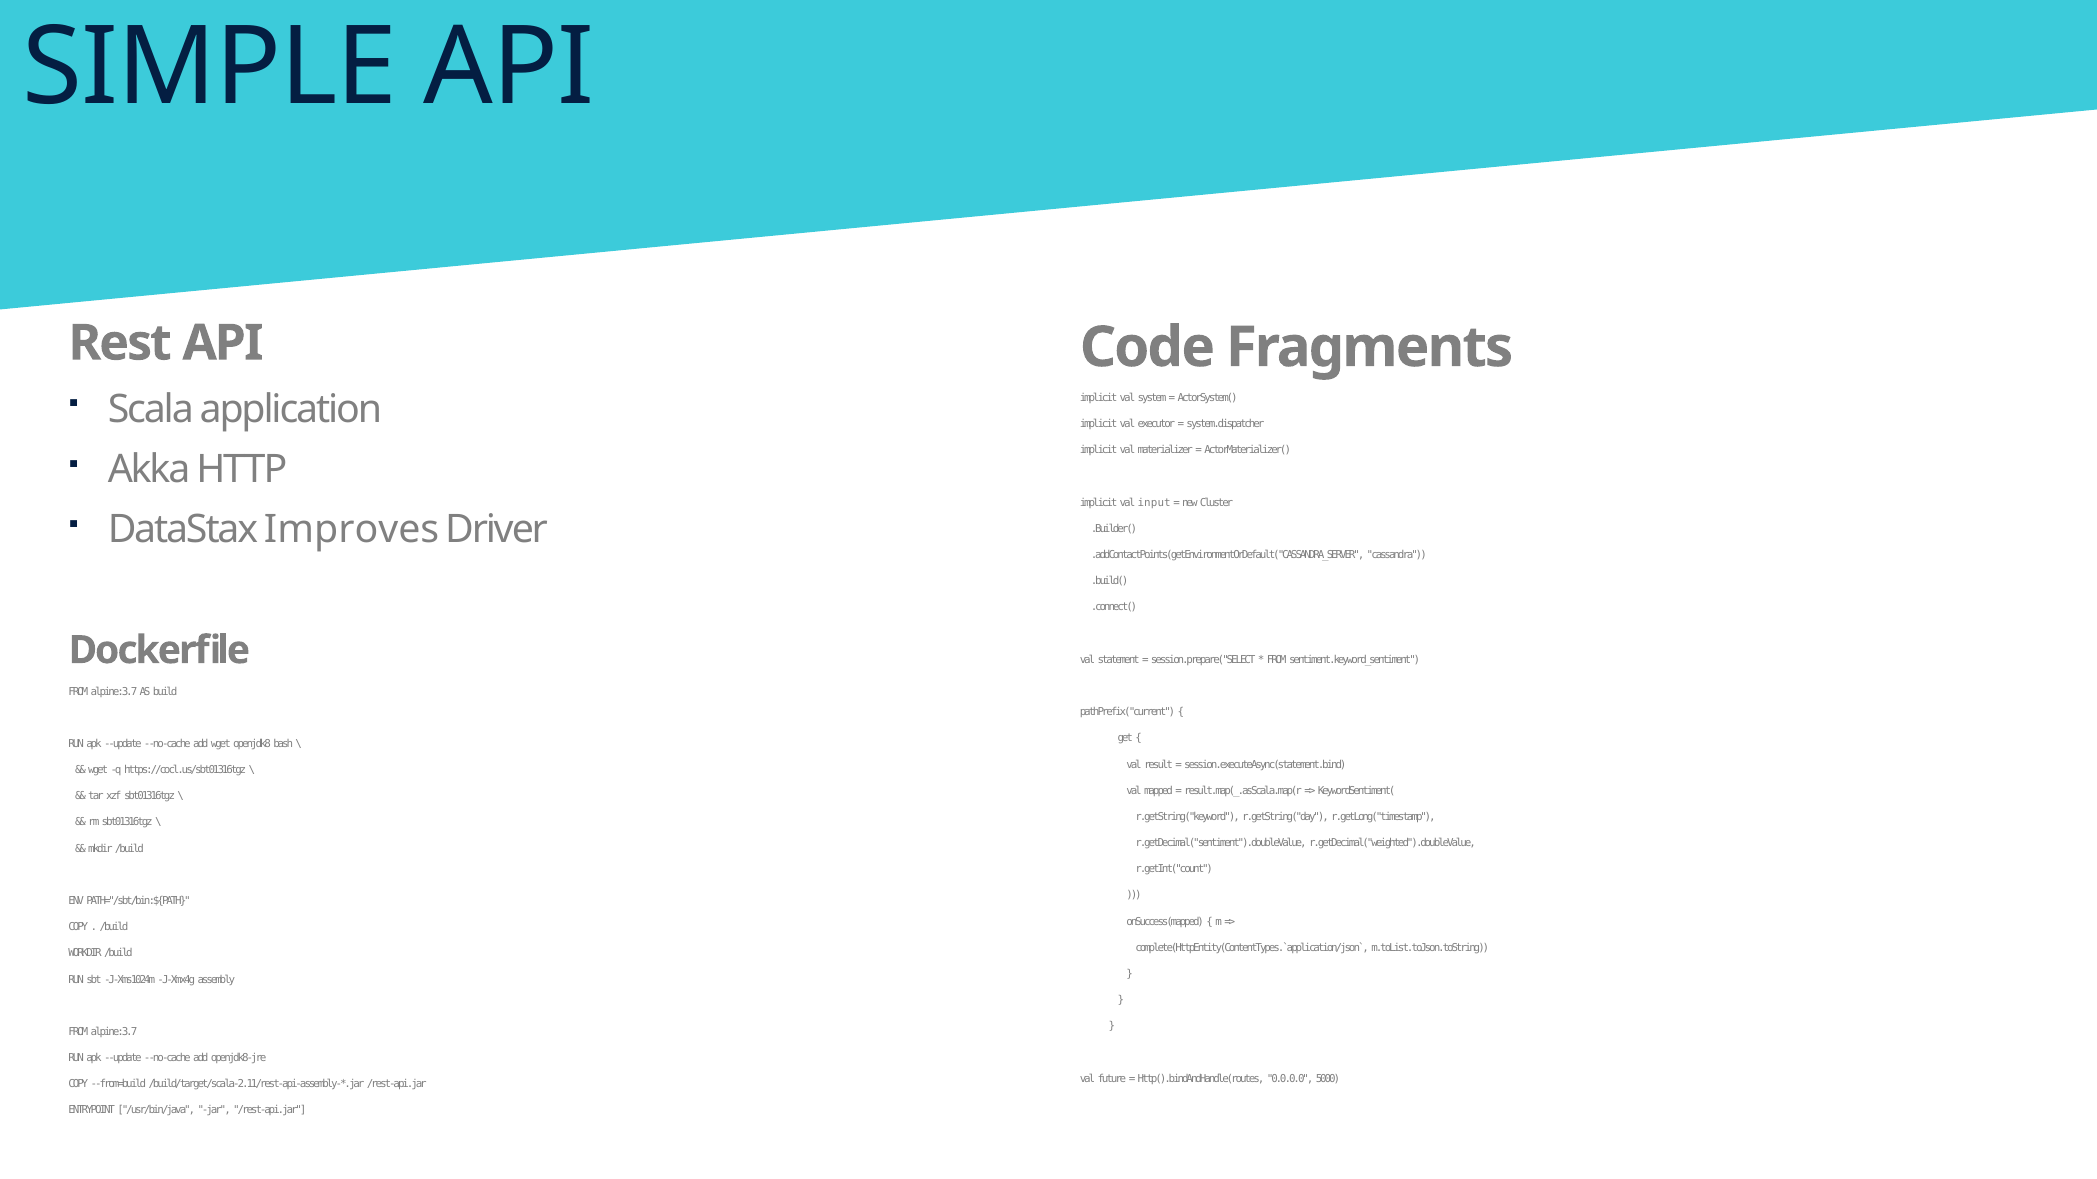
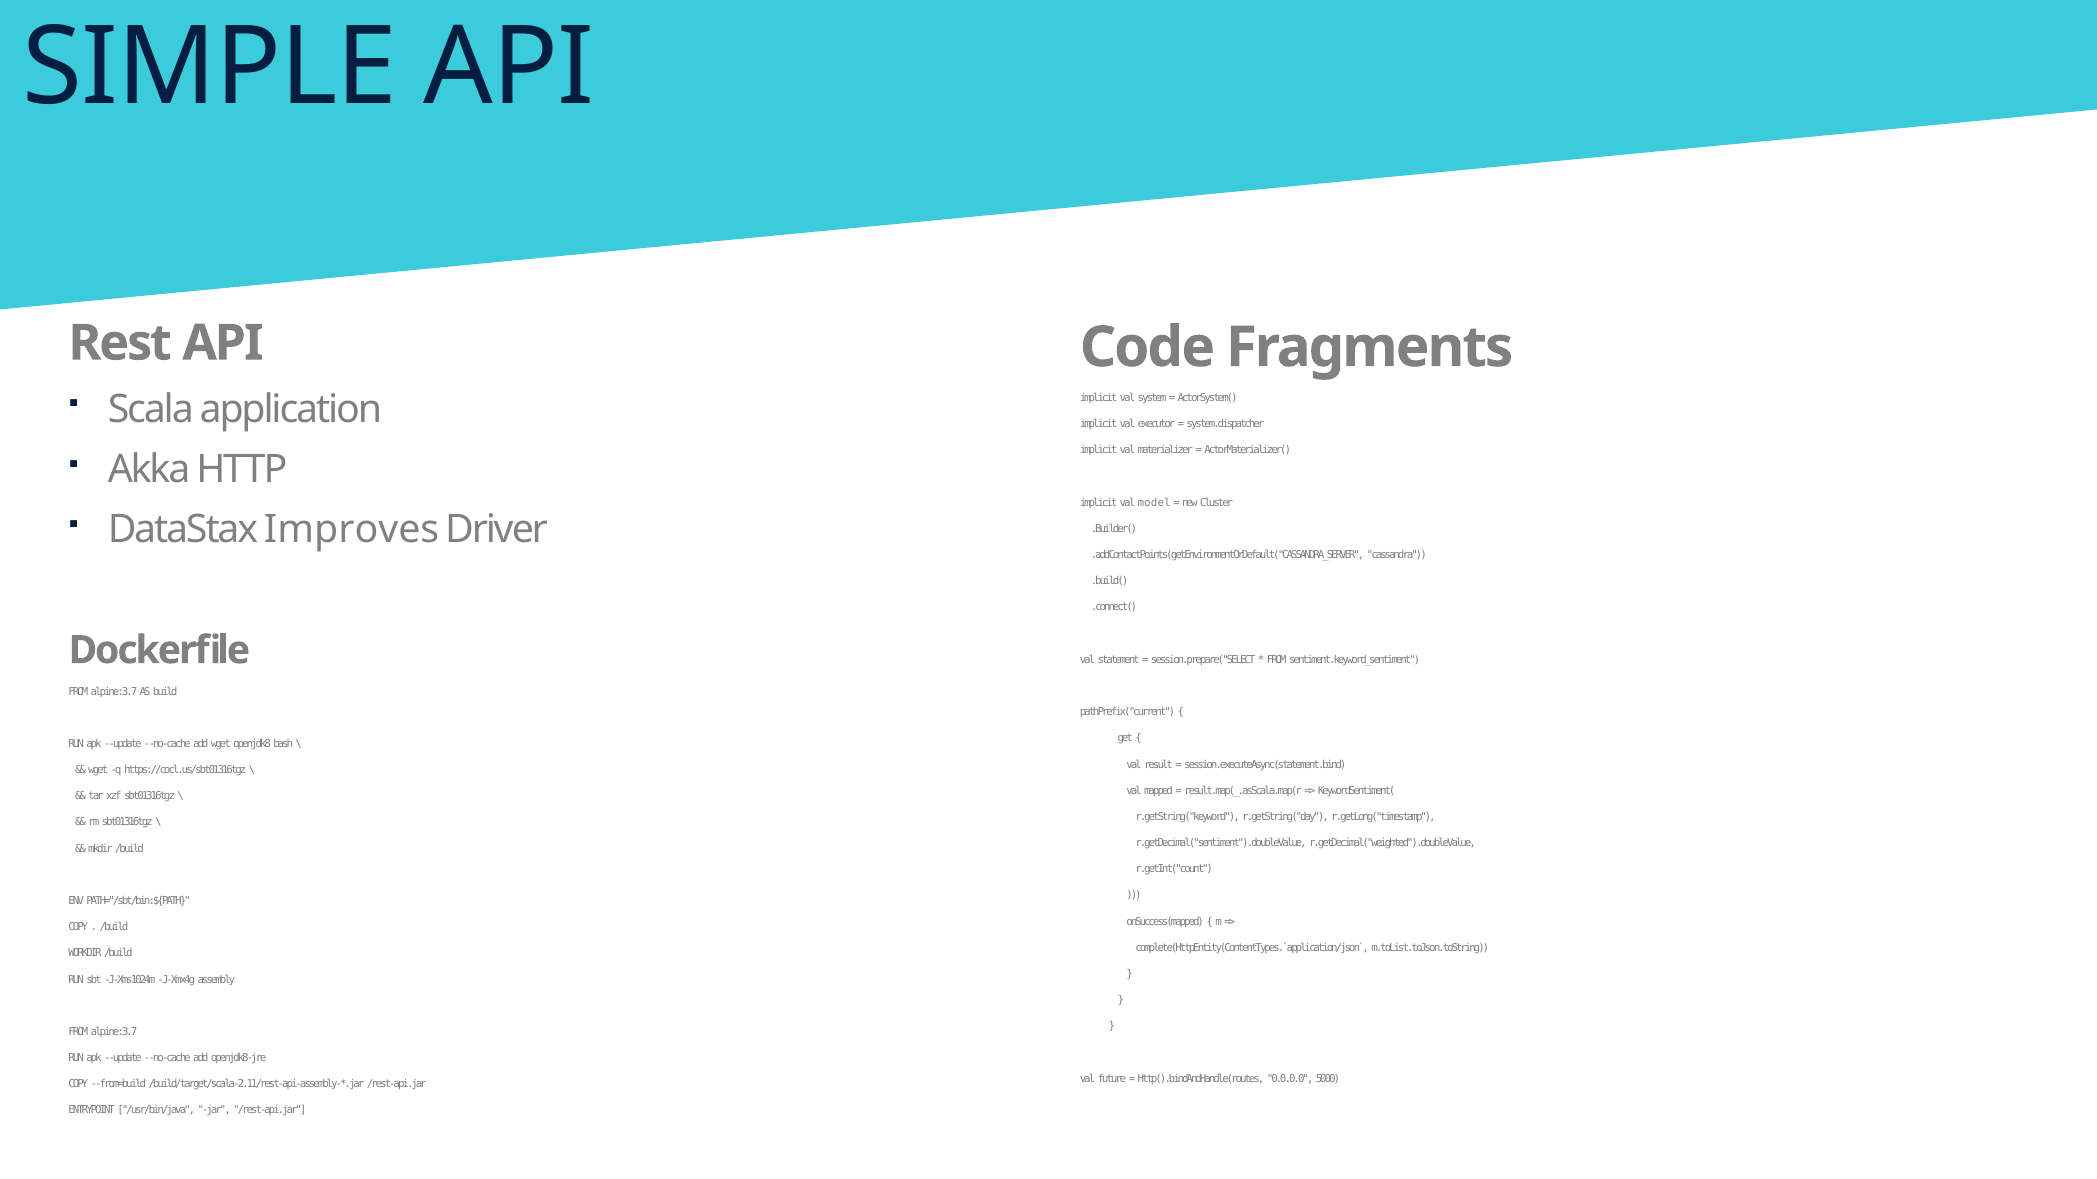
input: input -> model (1154, 503)
